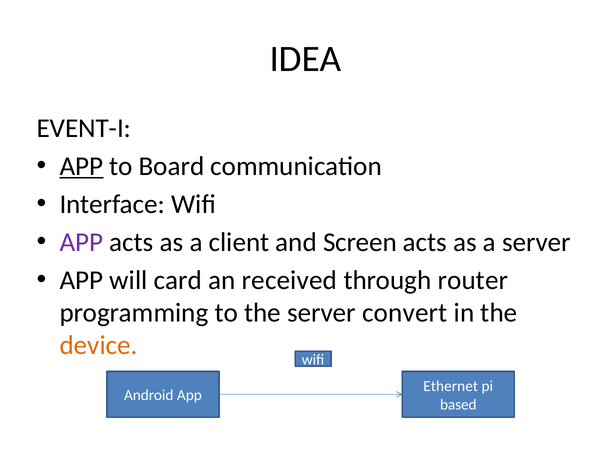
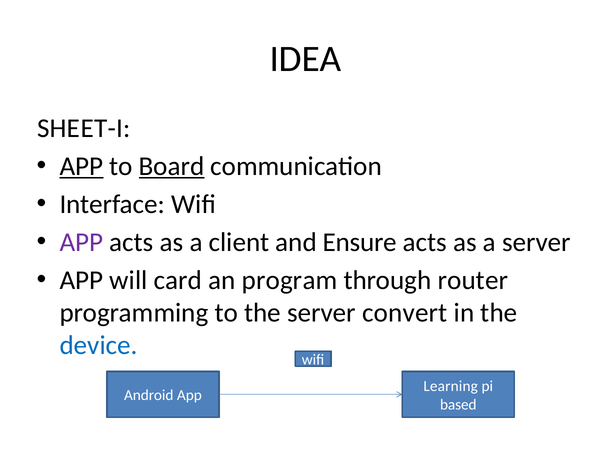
EVENT-I: EVENT-I -> SHEET-I (84, 128)
Board underline: none -> present (172, 166)
Screen: Screen -> Ensure (360, 242)
received: received -> program (290, 280)
device colour: orange -> blue (99, 345)
Ethernet: Ethernet -> Learning (451, 387)
